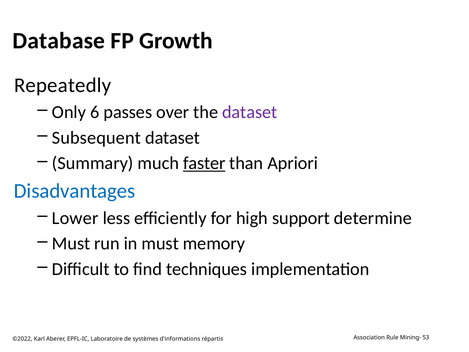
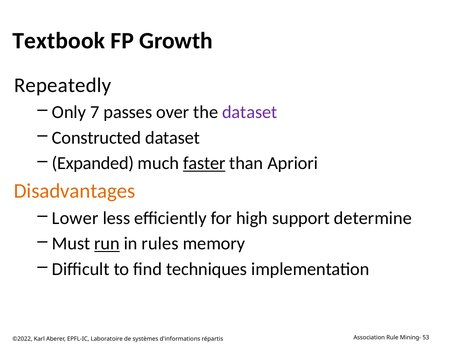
Database: Database -> Textbook (59, 41)
6: 6 -> 7 (95, 112)
Subsequent: Subsequent -> Constructed (97, 138)
Summary: Summary -> Expanded (93, 163)
Disadvantages colour: blue -> orange (75, 191)
run underline: none -> present (107, 243)
in must: must -> rules (160, 243)
